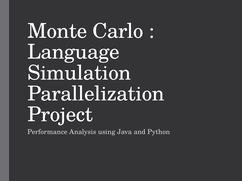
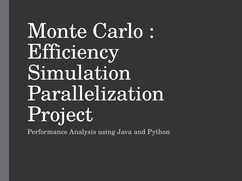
Language: Language -> Efficiency (73, 52)
